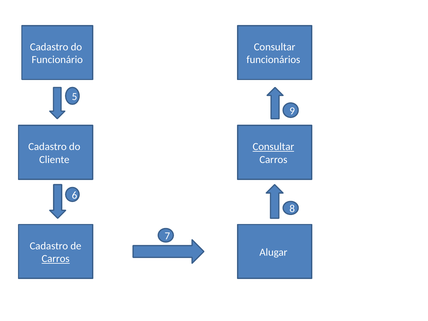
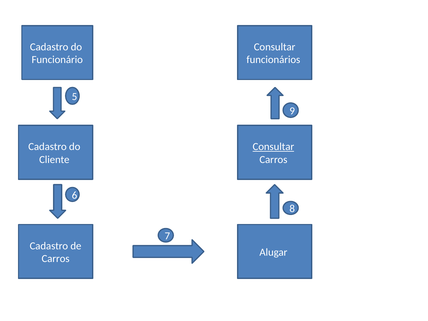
Carros underline: present -> none (56, 259)
